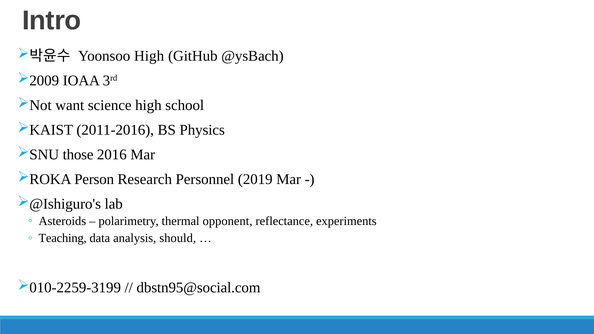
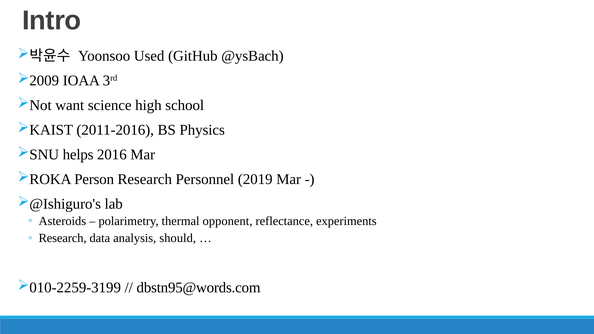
Yoonsoo High: High -> Used (149, 56)
those: those -> helps (78, 155)
Teaching: Teaching -> Research (63, 238)
dbstn95@social.com: dbstn95@social.com -> dbstn95@words.com (199, 288)
